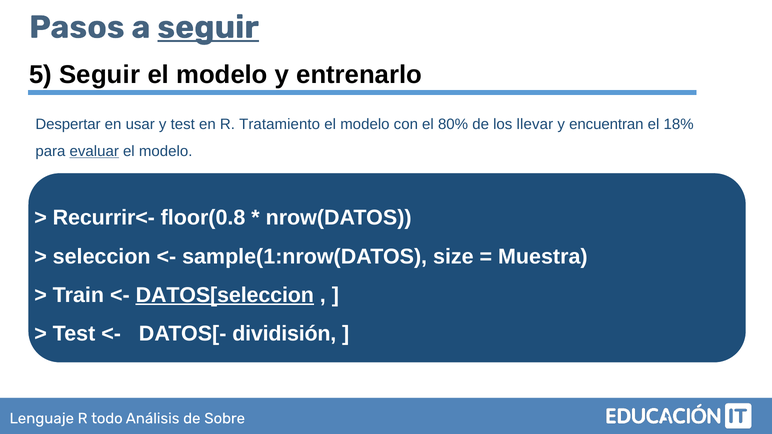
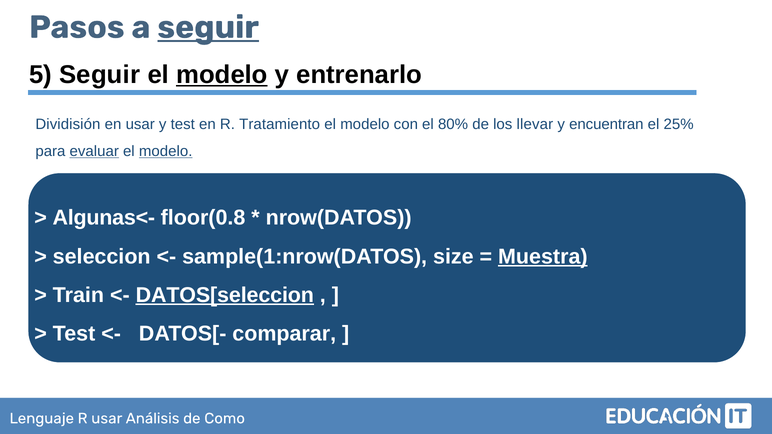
modelo underline: none -> present (222, 75)
Despertar: Despertar -> Dividisión (68, 124)
18%: 18% -> 25% (679, 124)
modelo underline: none -> present (166, 151)
Recurrir<-: Recurrir<- -> Algunas<- (104, 218)
Muestra underline: none -> present (543, 257)
dividisión: dividisión -> comparar (284, 334)
R todo: todo -> usar (107, 419)
Sobre: Sobre -> Como (225, 419)
